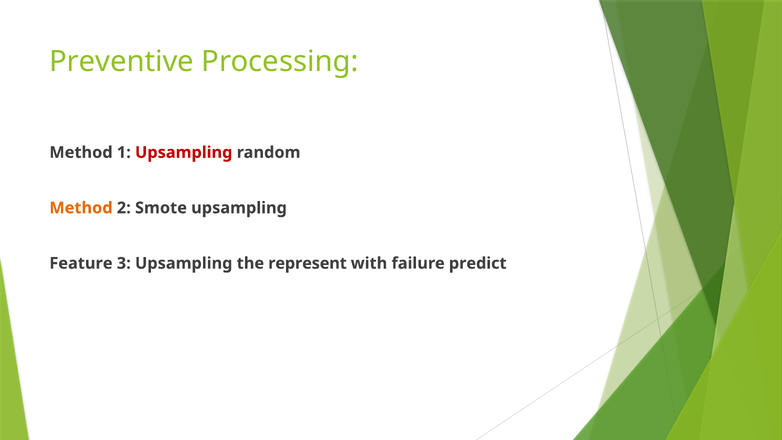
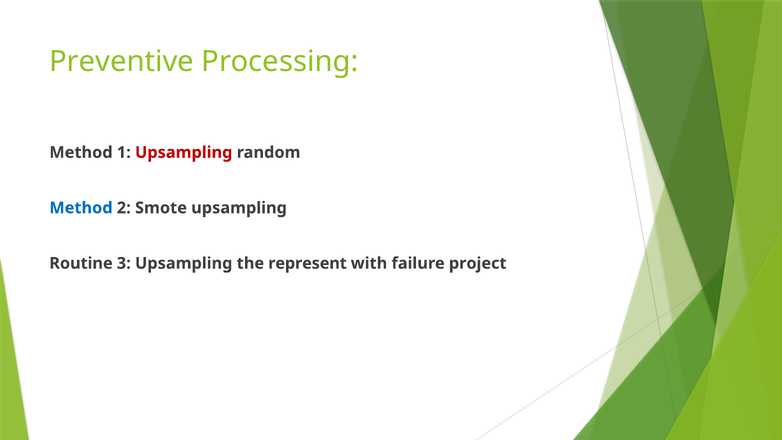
Method colour: orange -> blue (81, 208)
Feature: Feature -> Routine (81, 263)
predict: predict -> project (478, 263)
